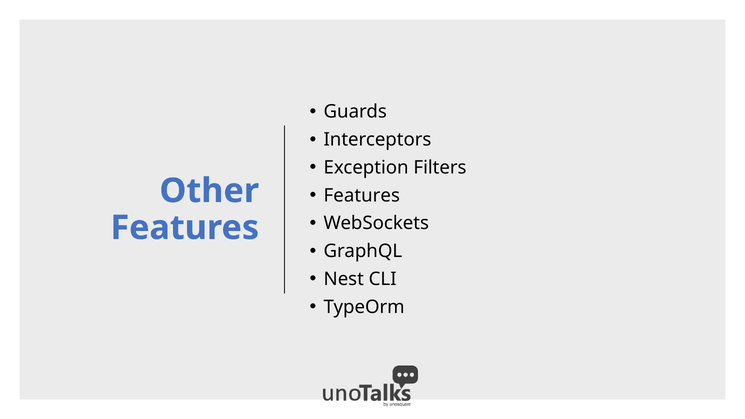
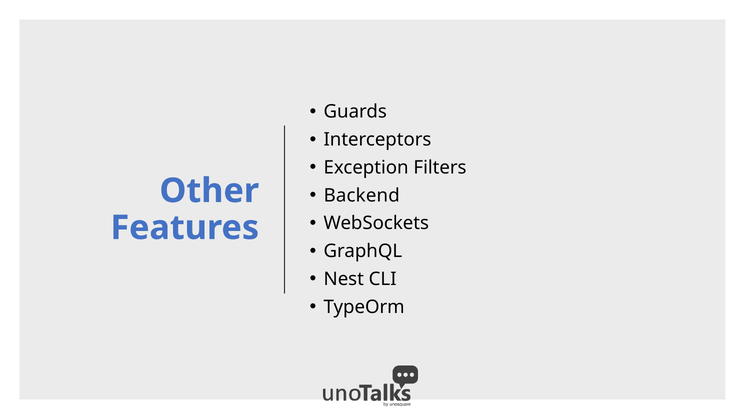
Features: Features -> Backend (362, 195)
